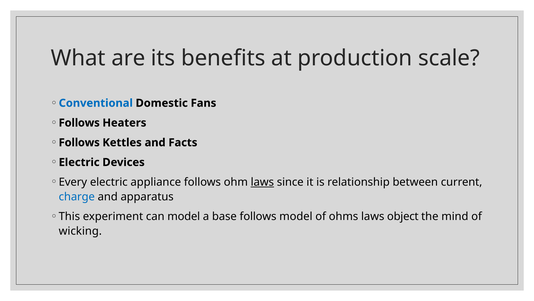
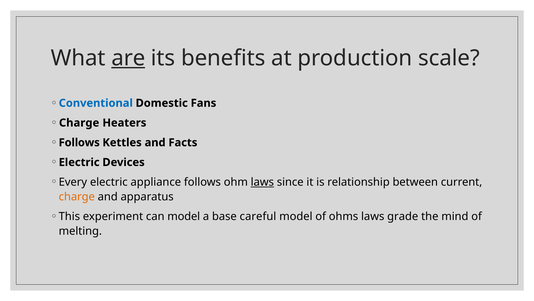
are underline: none -> present (128, 58)
Follows: Follows -> Charge (79, 123)
charge colour: blue -> orange (77, 196)
base follows: follows -> careful (258, 216)
object: object -> grade (403, 216)
wicking: wicking -> melting (80, 231)
